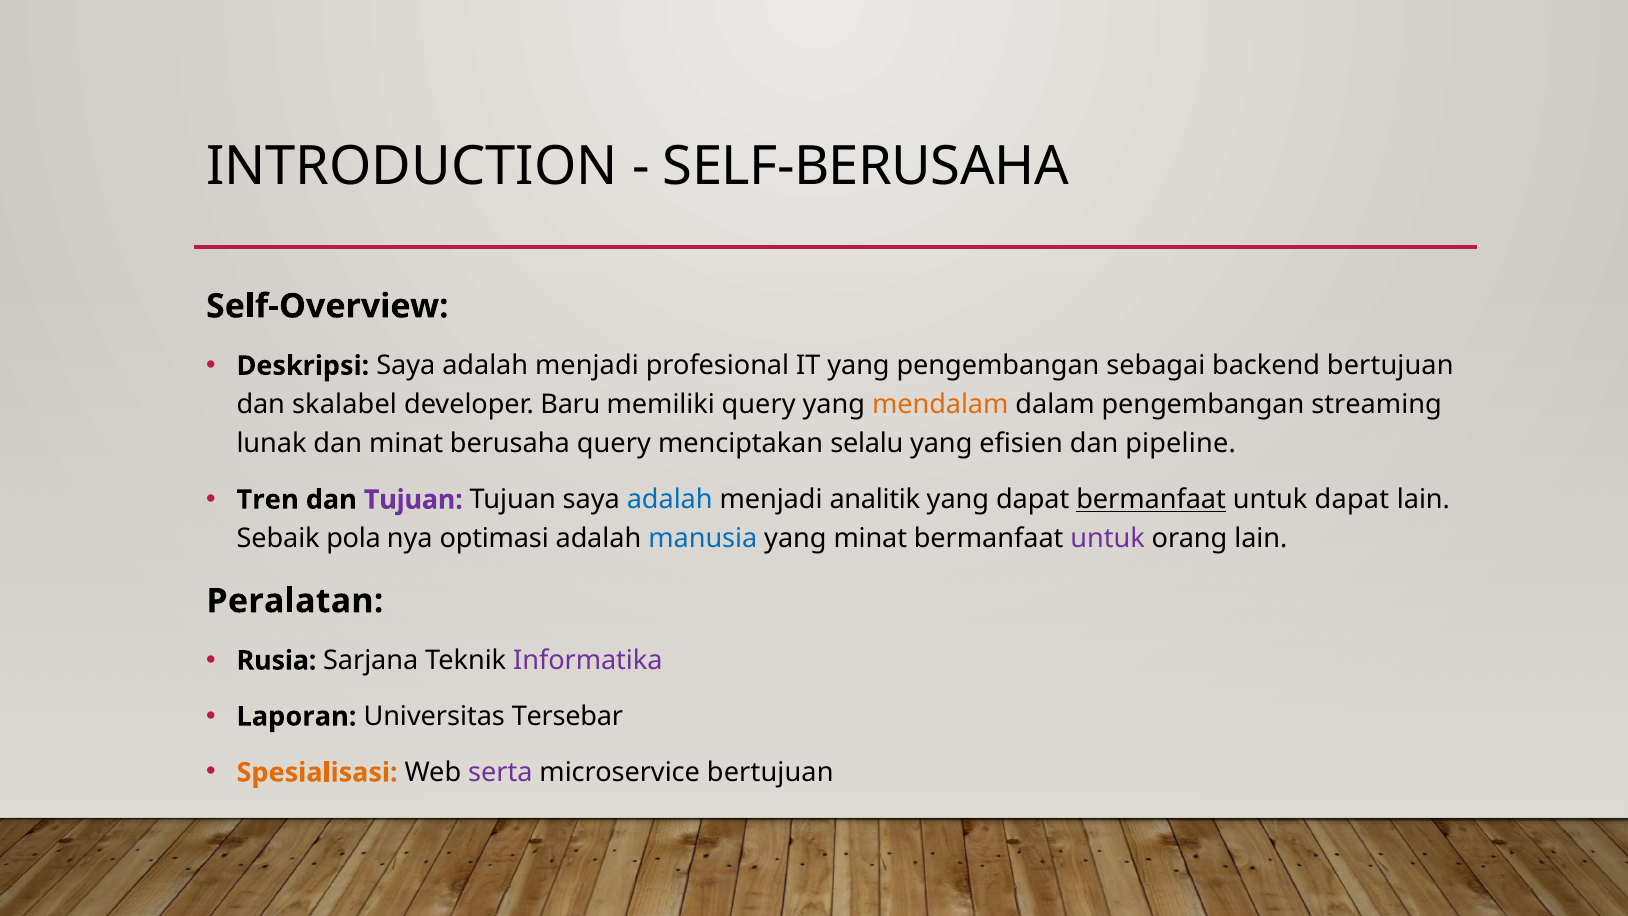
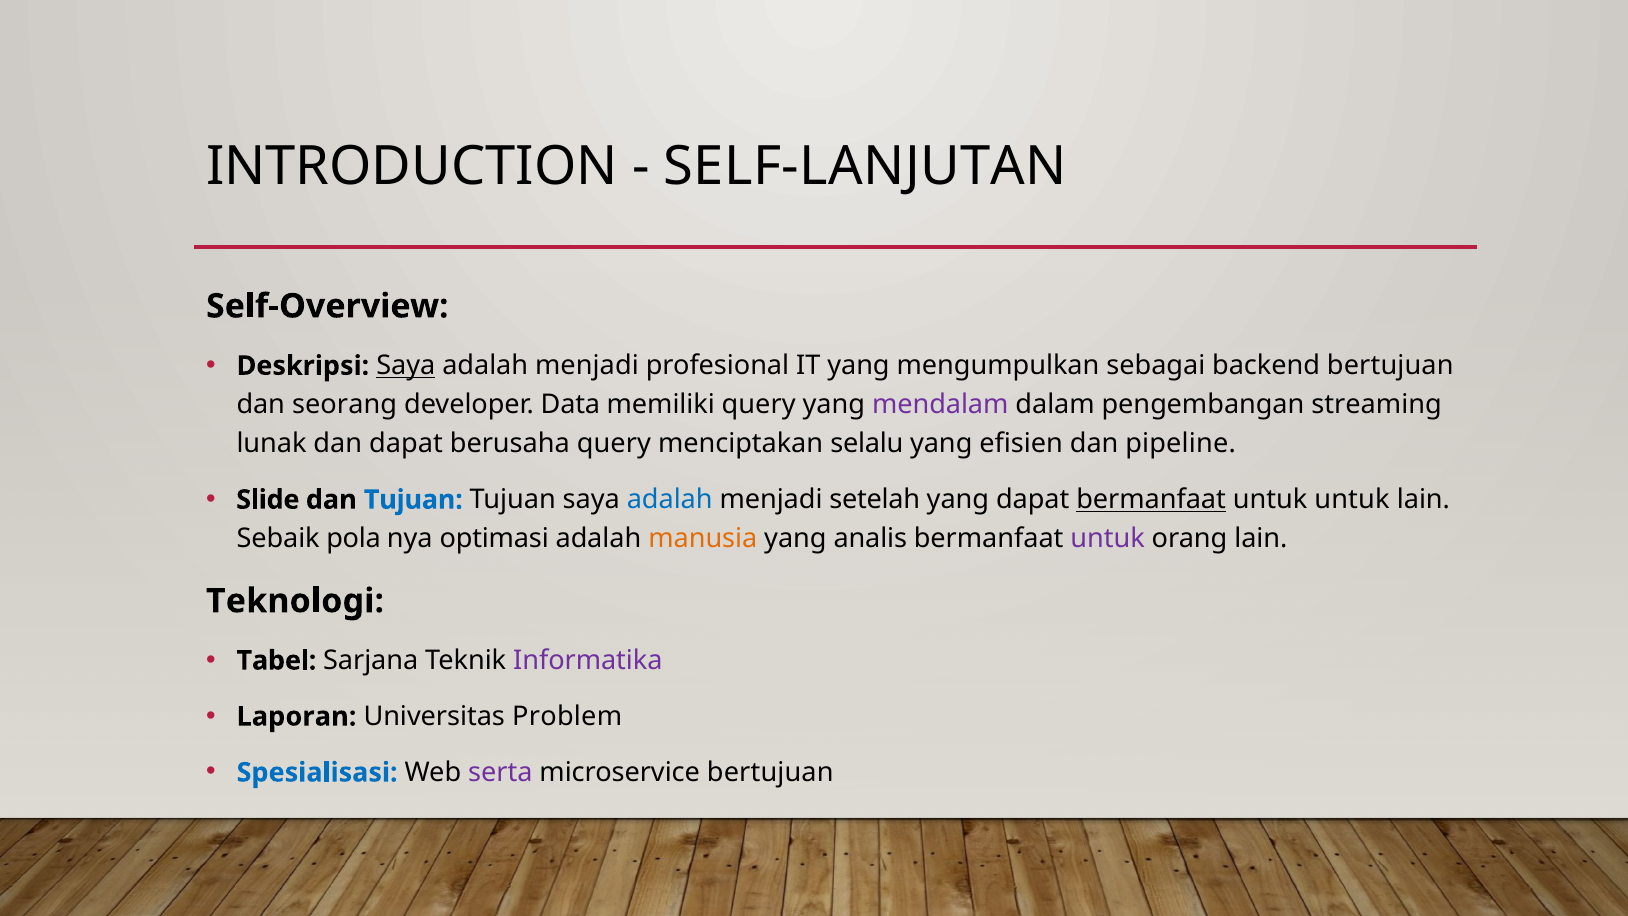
SELF-BERUSAHA: SELF-BERUSAHA -> SELF-LANJUTAN (865, 167)
Saya underline: none -> present (406, 366)
yang pengembangan: pengembangan -> mengumpulkan (998, 366)
skalabel: skalabel -> seorang (345, 405)
Baru: Baru -> Data (570, 405)
mendalam colour: orange -> purple (940, 405)
dan minat: minat -> dapat (406, 444)
Tren: Tren -> Slide (268, 500)
Tujuan colour: purple -> blue (413, 500)
analitik: analitik -> setelah (875, 500)
untuk dapat: dapat -> untuk (1352, 500)
manusia colour: blue -> orange (703, 539)
yang minat: minat -> analis (870, 539)
Peralatan: Peralatan -> Teknologi (295, 601)
Rusia: Rusia -> Tabel (276, 660)
Tersebar: Tersebar -> Problem (567, 716)
Spesialisasi colour: orange -> blue (317, 772)
